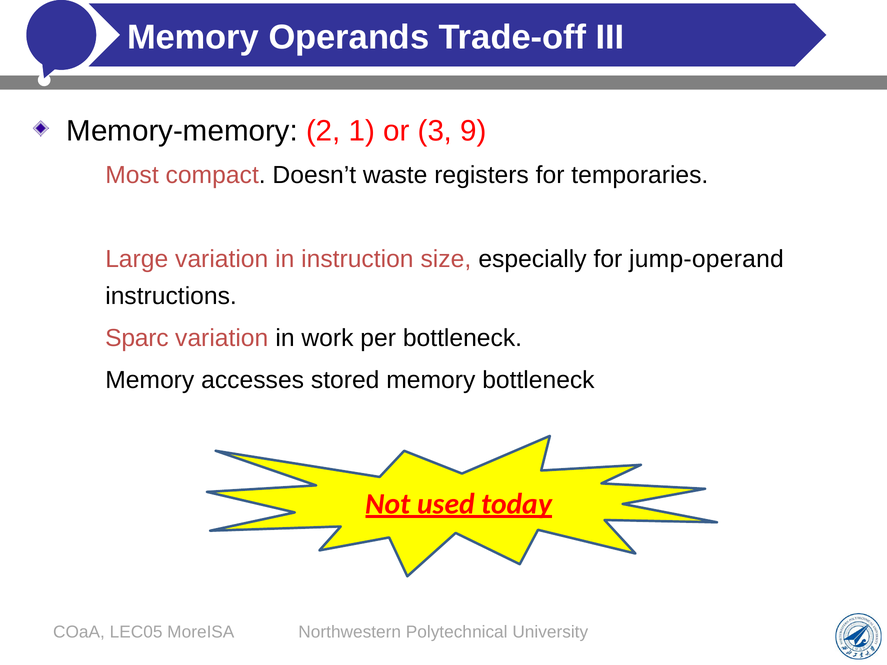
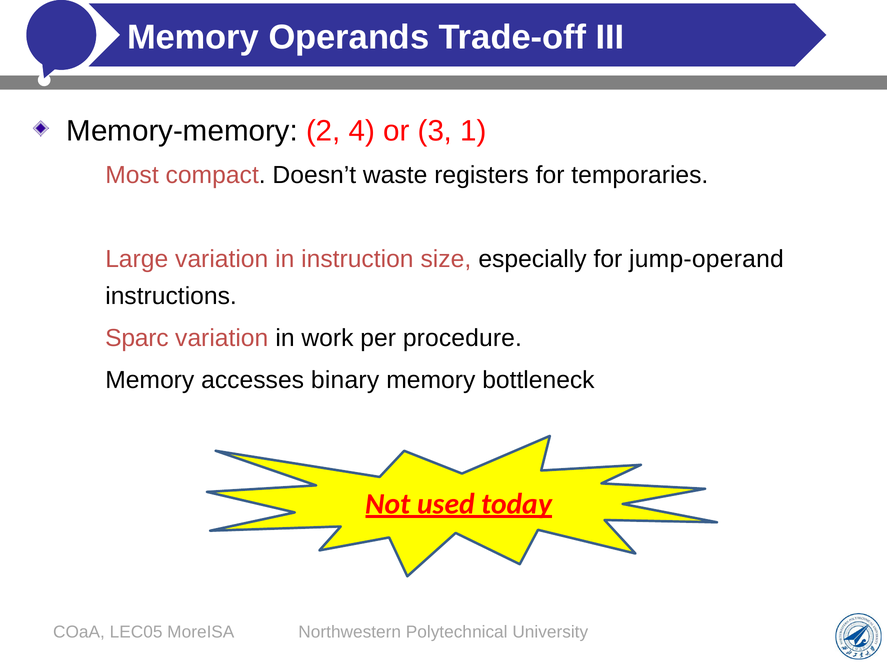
1: 1 -> 4 (362, 131)
9: 9 -> 1 (473, 131)
per bottleneck: bottleneck -> procedure (462, 338)
stored: stored -> binary (345, 380)
